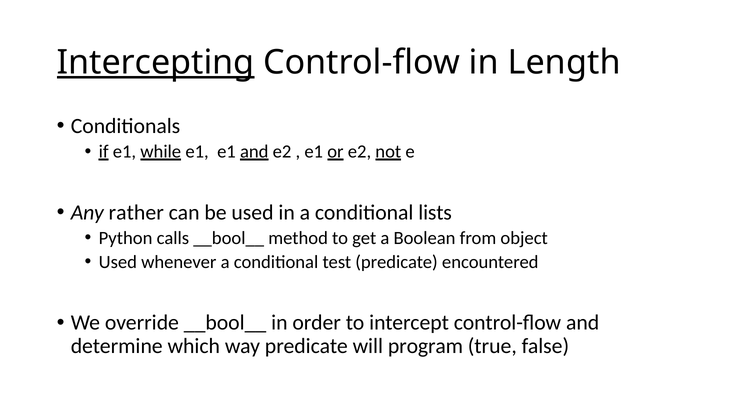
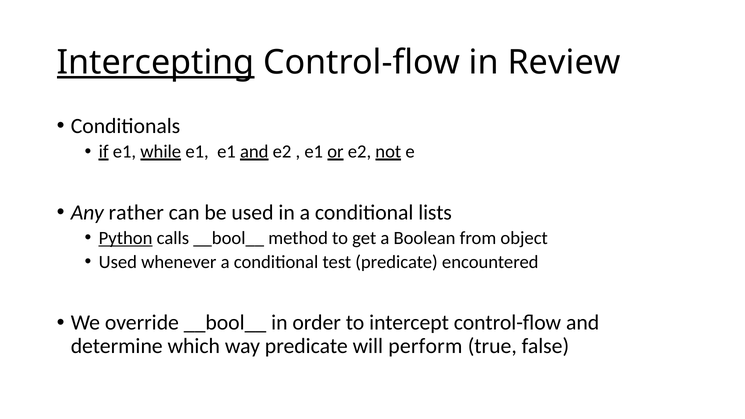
Length: Length -> Review (564, 63)
Python underline: none -> present (126, 238)
program: program -> perform (425, 346)
